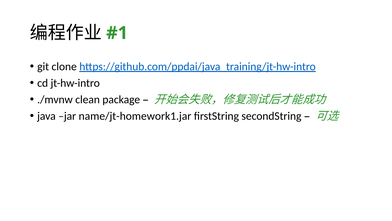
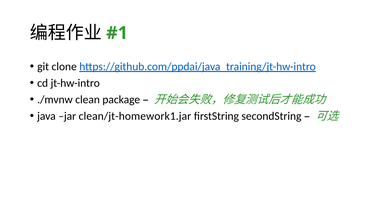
name/jt-homework1.jar: name/jt-homework1.jar -> clean/jt-homework1.jar (135, 116)
